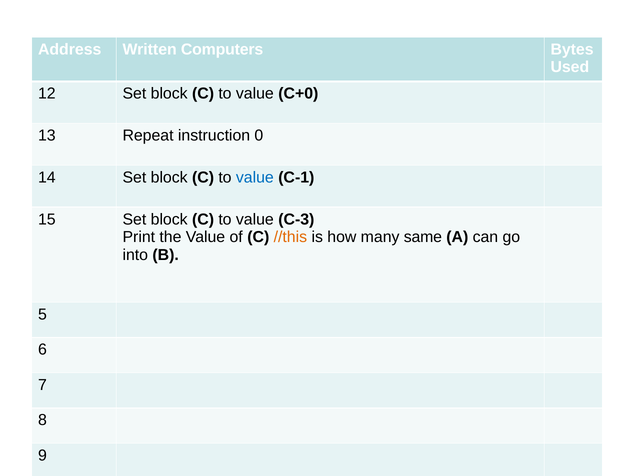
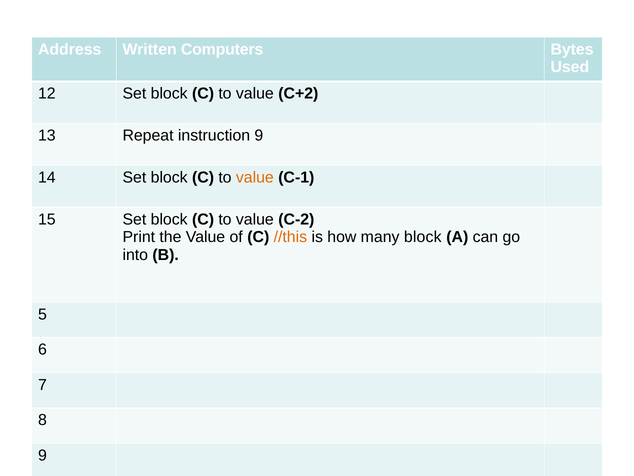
C+0: C+0 -> C+2 (298, 94)
instruction 0: 0 -> 9 (259, 135)
value colour: blue -> orange (255, 177)
C-3: C-3 -> C-2 (296, 219)
many same: same -> block (423, 237)
